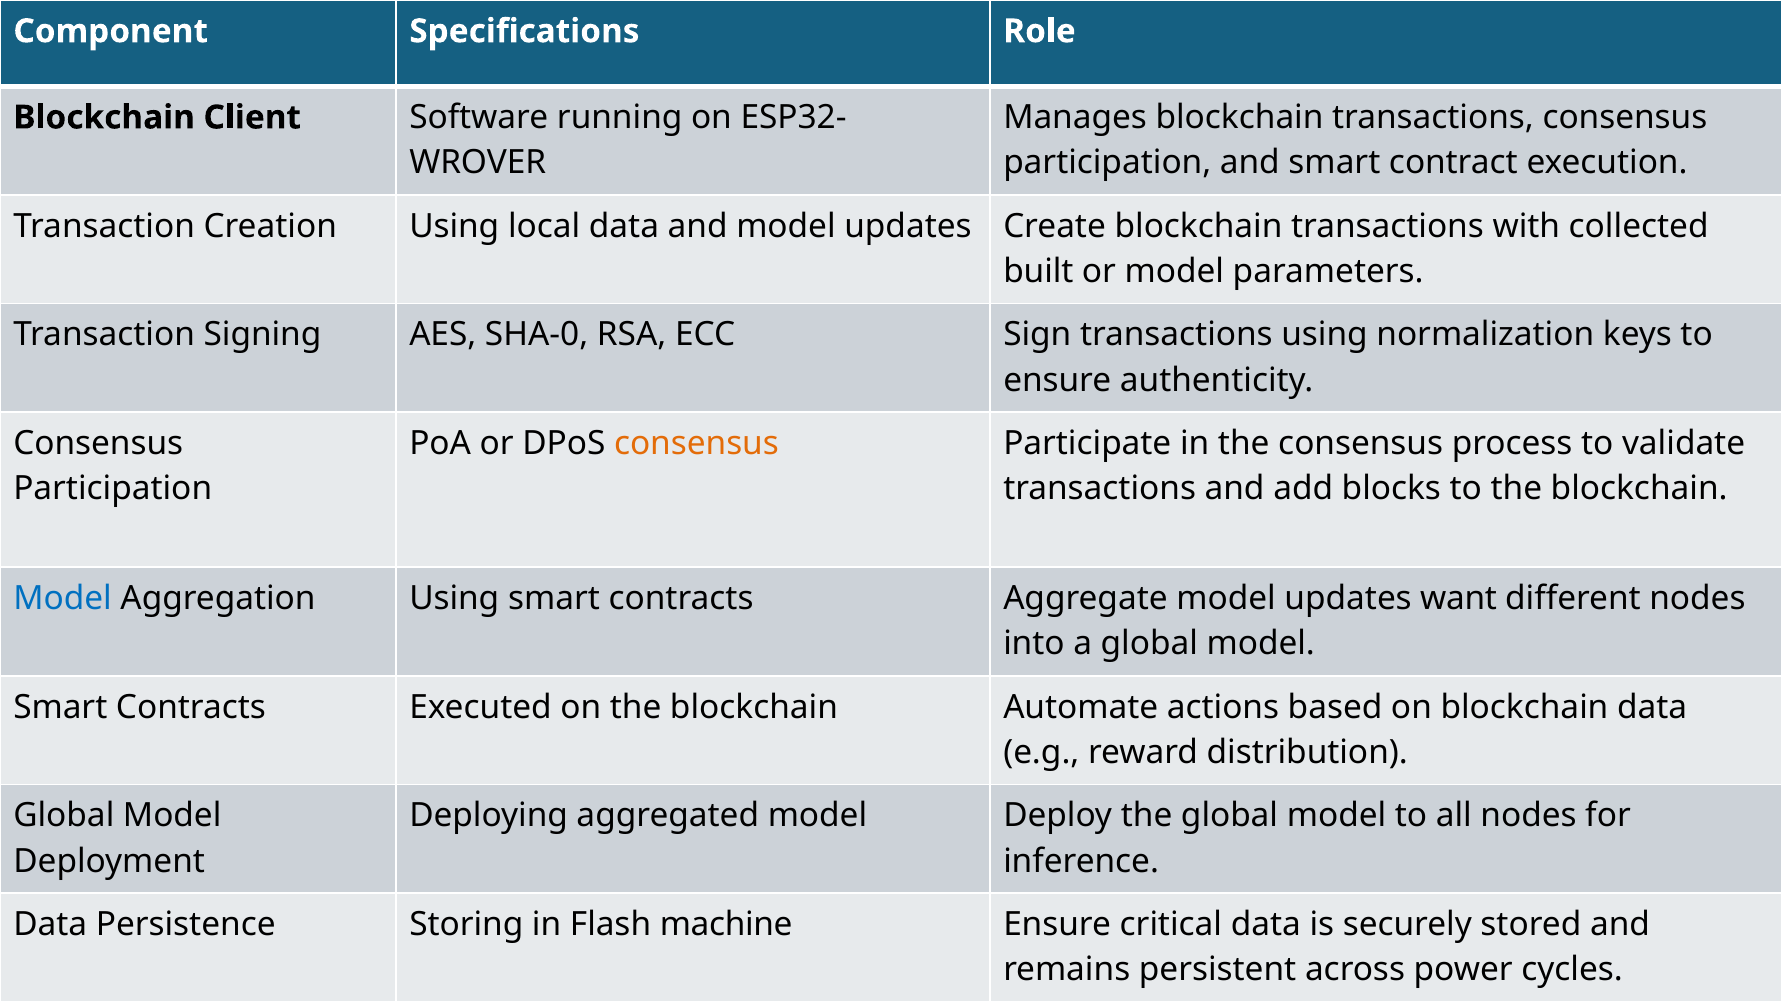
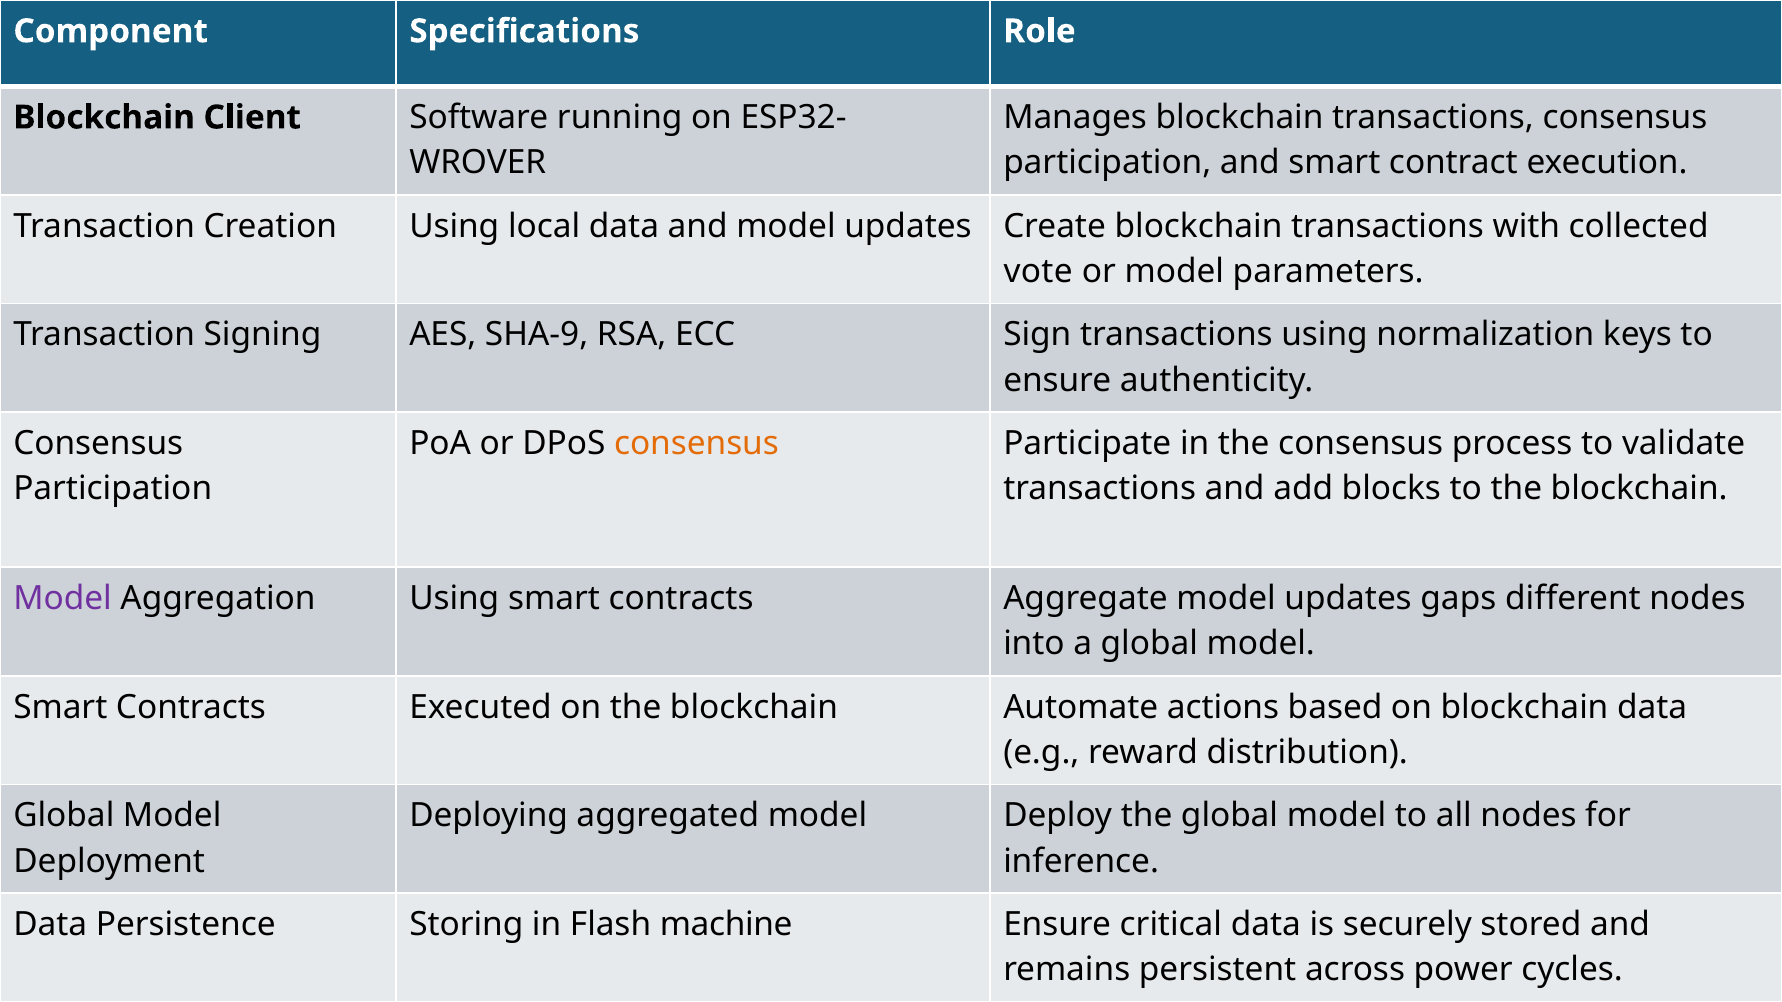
built: built -> vote (1038, 272)
SHA-0: SHA-0 -> SHA-9 (537, 335)
Model colour: blue -> purple (63, 599)
want: want -> gaps (1458, 599)
